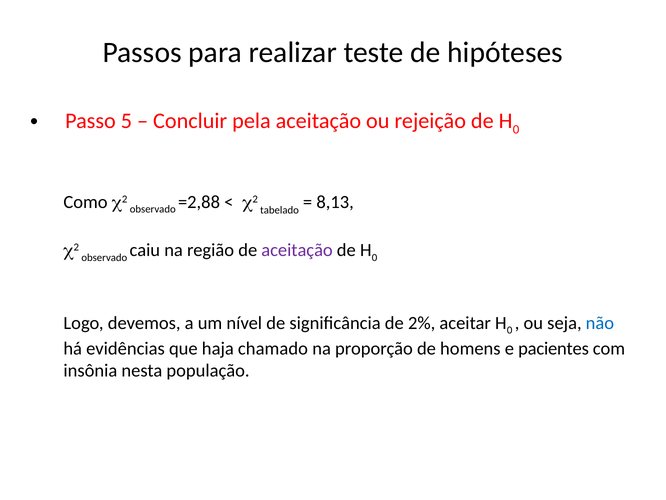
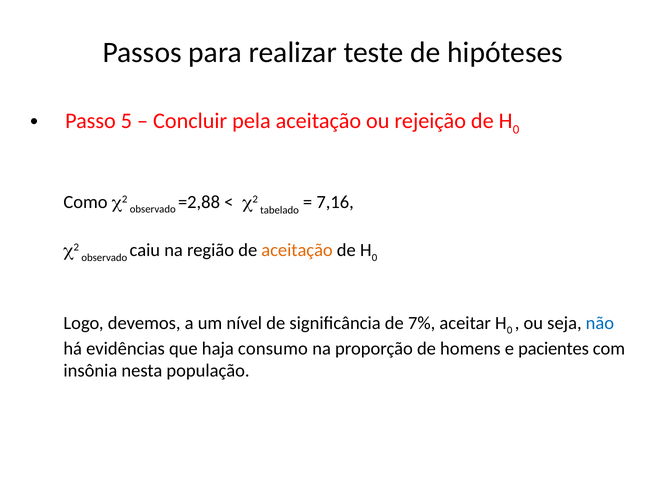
8,13: 8,13 -> 7,16 (335, 202)
aceitação colour: purple -> orange (297, 250)
2%: 2% -> 7% (422, 323)
chamado: chamado -> consumo (273, 348)
